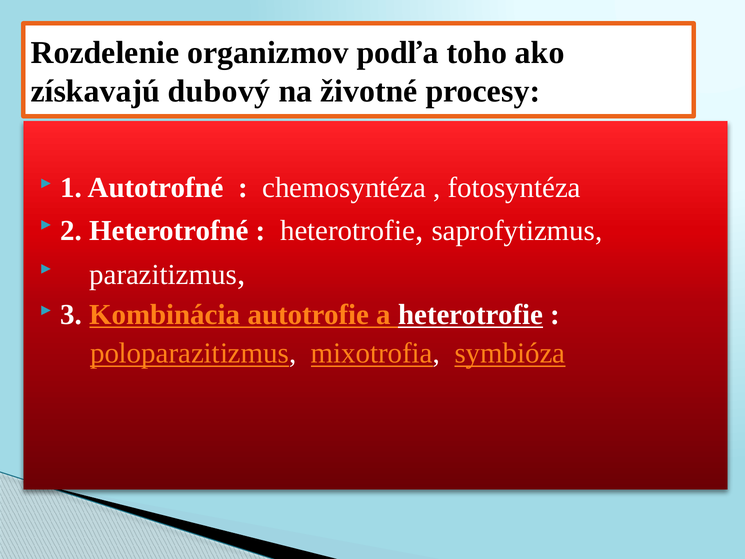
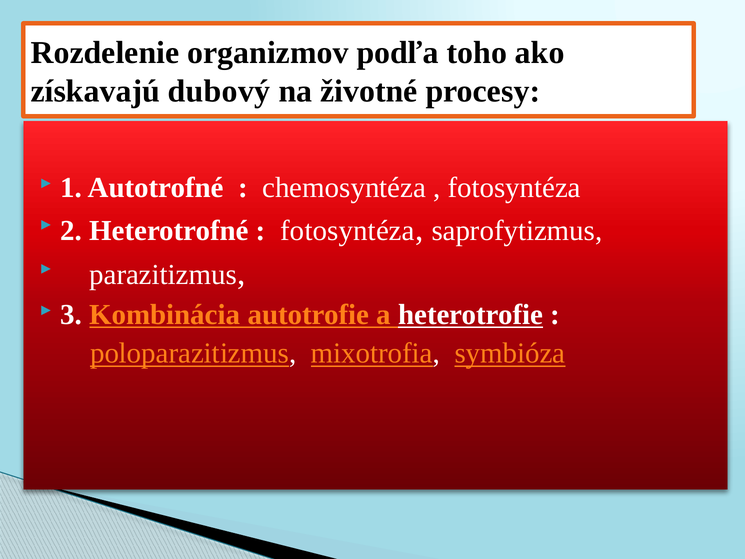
heterotrofie: heterotrofie -> fotosyntéza (347, 231)
